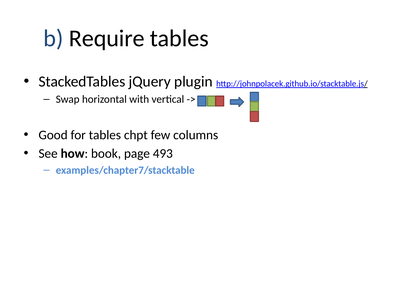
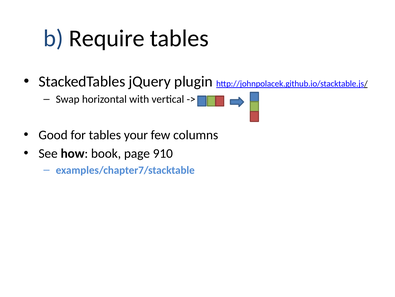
chpt: chpt -> your (136, 135)
493: 493 -> 910 (163, 153)
